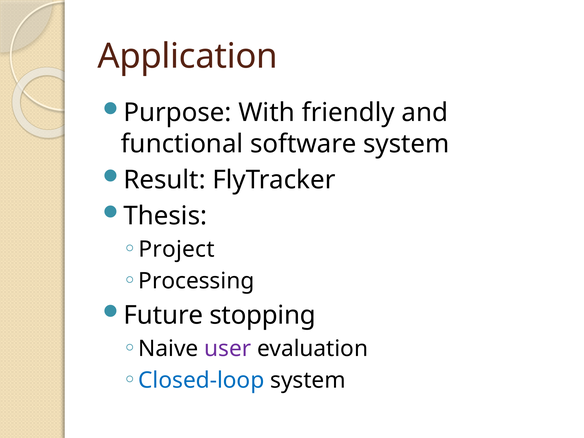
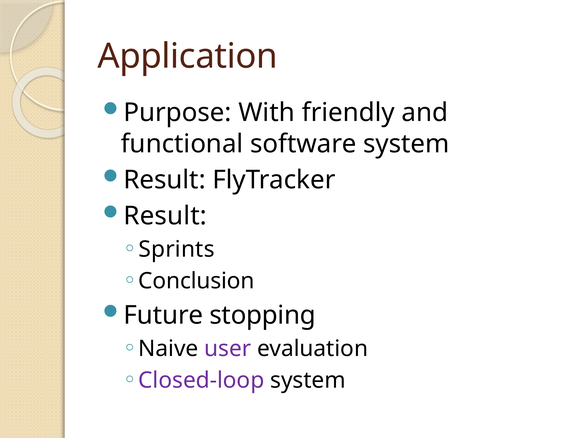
Thesis: Thesis -> Result (165, 216)
Project: Project -> Sprints (177, 249)
Processing: Processing -> Conclusion (196, 281)
Closed-loop colour: blue -> purple (201, 380)
